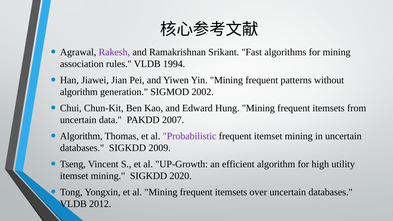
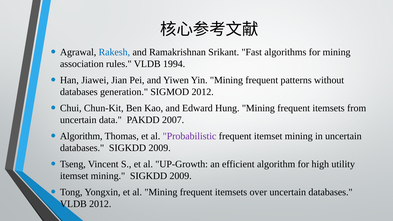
Rakesh colour: purple -> blue (114, 52)
algorithm: algorithm -> databases (79, 92)
SIGMOD 2002: 2002 -> 2012 (203, 92)
mining SIGKDD 2020: 2020 -> 2009 (181, 176)
